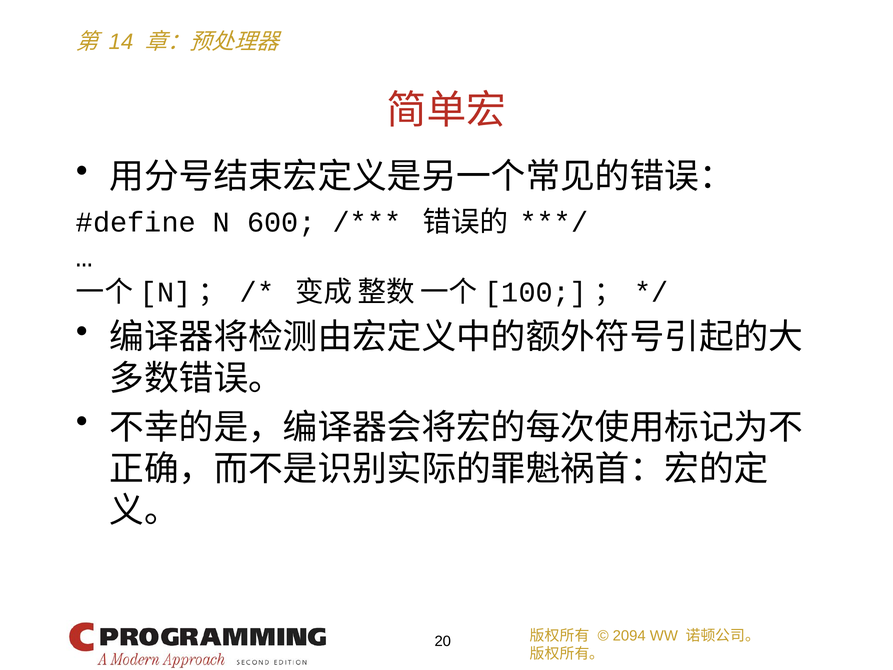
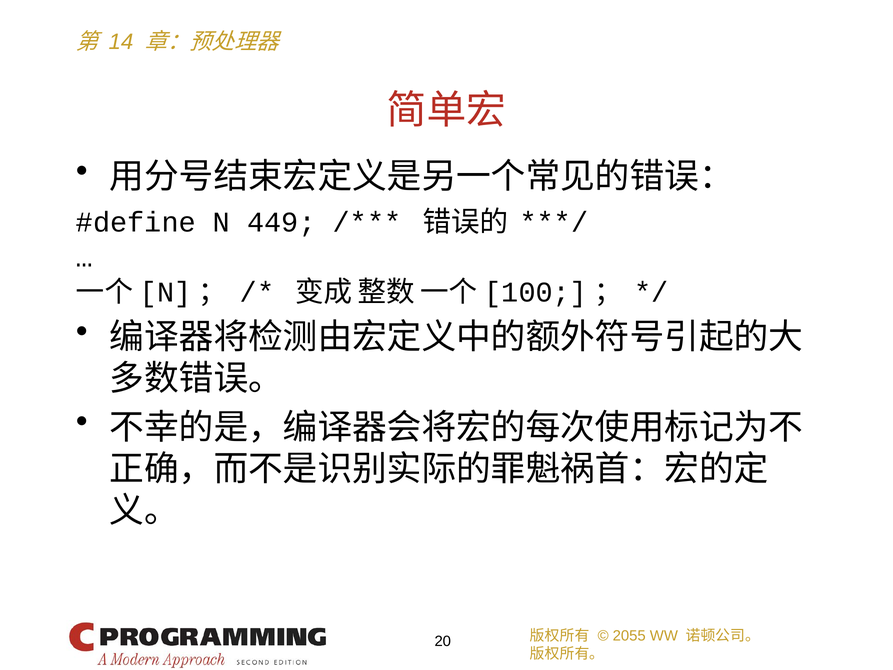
600: 600 -> 449 (281, 222)
2094: 2094 -> 2055 (629, 636)
